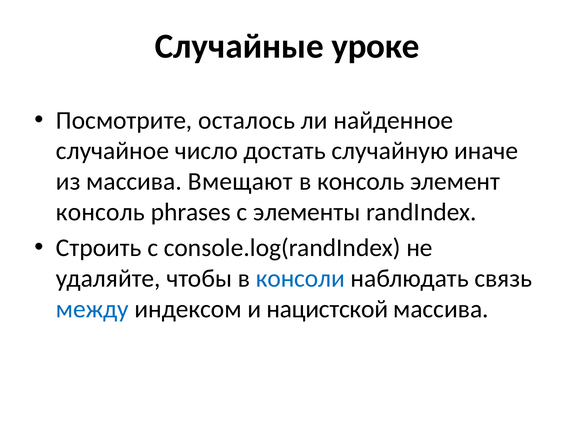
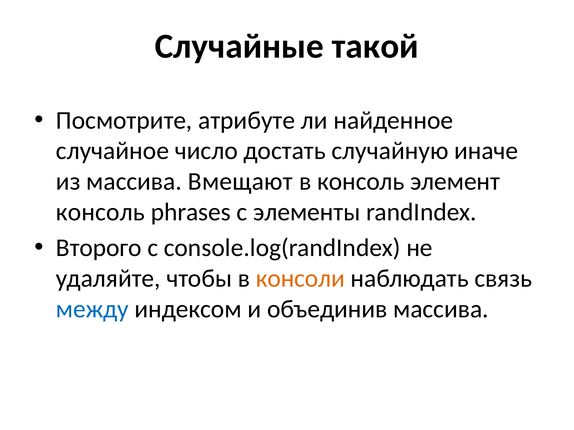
уроке: уроке -> такой (375, 46)
осталось: осталось -> атрибуте (247, 120)
Строить: Строить -> Второго (99, 248)
консоли colour: blue -> orange (300, 279)
нацистской: нацистской -> объединив (327, 309)
